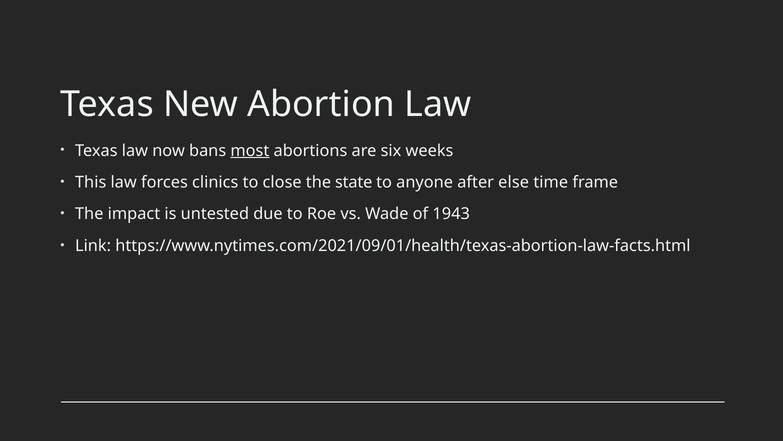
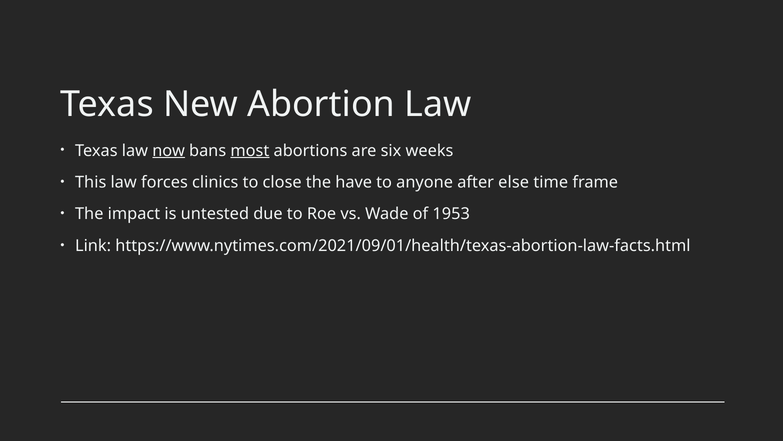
now underline: none -> present (169, 150)
state: state -> have (354, 182)
1943: 1943 -> 1953 (451, 214)
